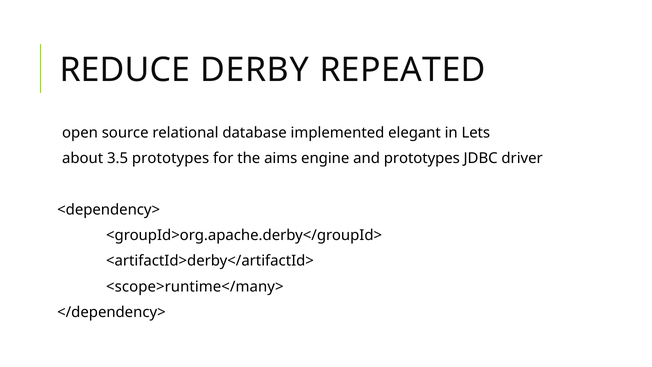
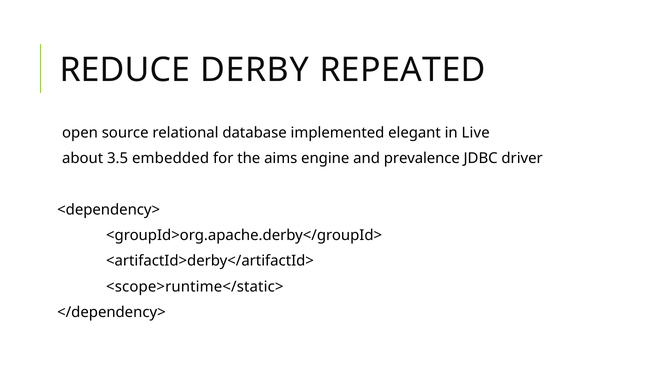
Lets: Lets -> Live (476, 133)
3.5 prototypes: prototypes -> embedded (171, 158)
and prototypes: prototypes -> prevalence (422, 158)
<scope>runtime</many>: <scope>runtime</many> -> <scope>runtime</static> (195, 287)
